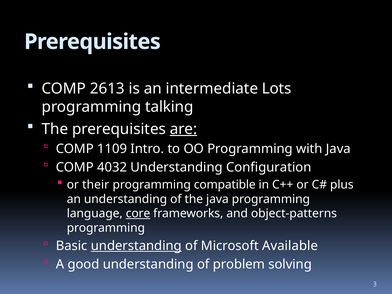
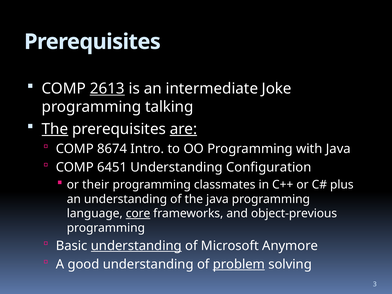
2613 underline: none -> present (107, 89)
Lots: Lots -> Joke (277, 89)
The underline: none -> present (55, 129)
1109: 1109 -> 8674 (112, 149)
4032: 4032 -> 6451 (112, 167)
compatible: compatible -> classmates (225, 185)
object-patterns: object-patterns -> object-previous (294, 213)
Available: Available -> Anymore (290, 246)
problem underline: none -> present (239, 264)
